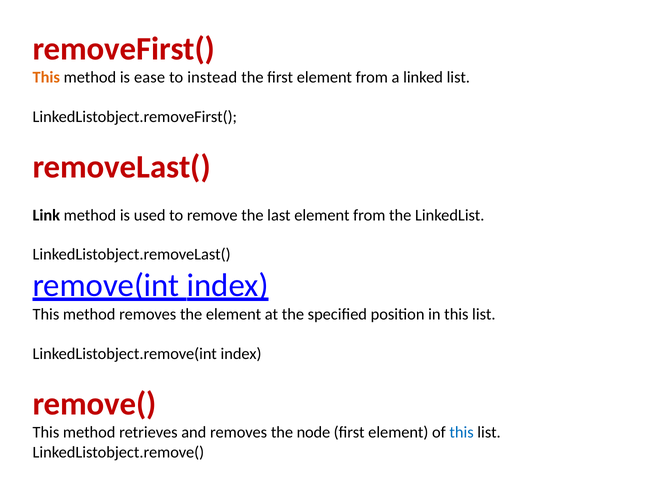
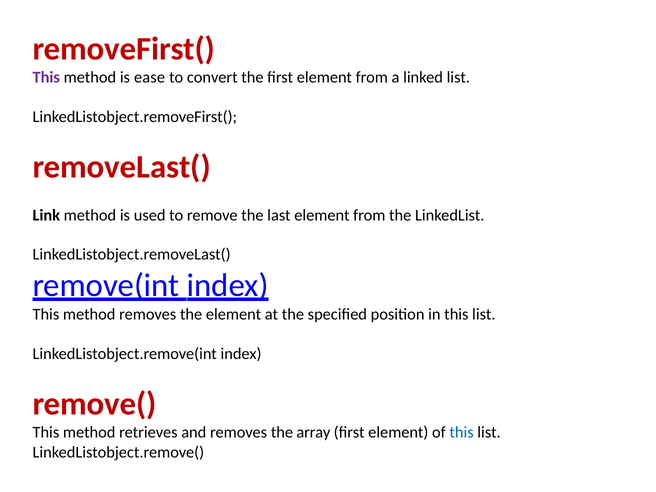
This colour: orange -> purple (46, 77)
instead: instead -> convert (212, 77)
node: node -> array (313, 432)
